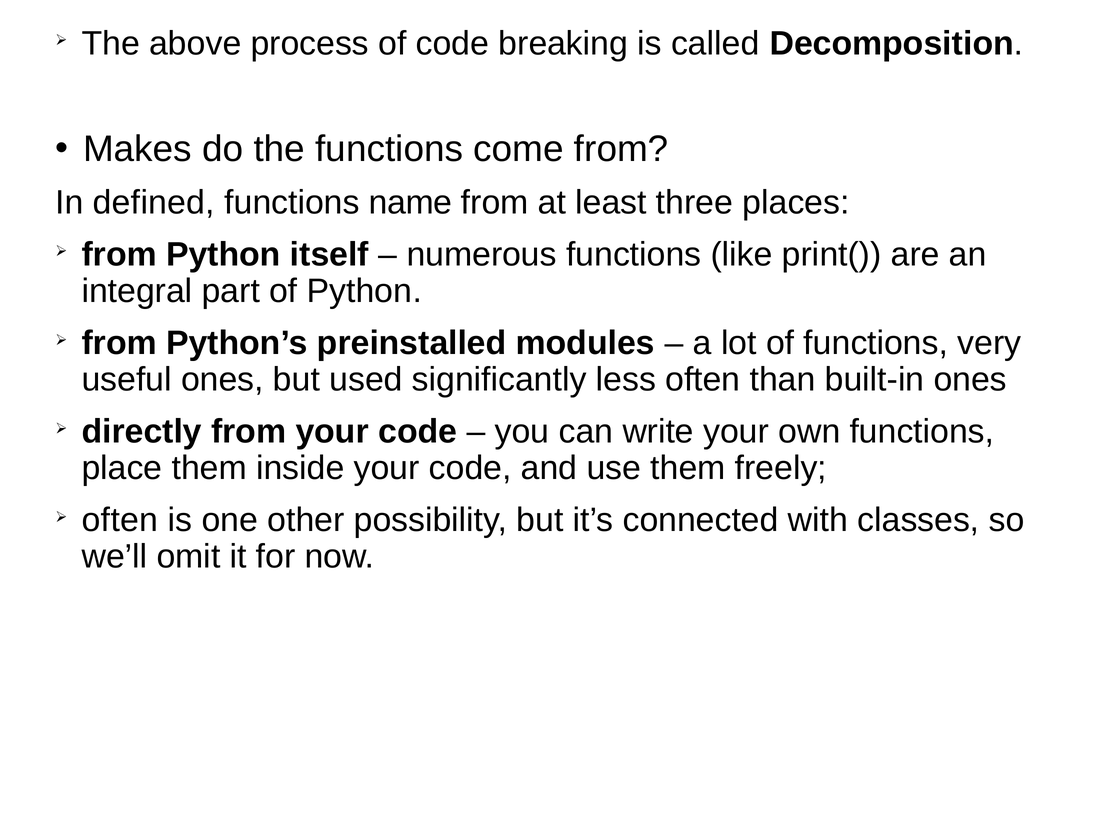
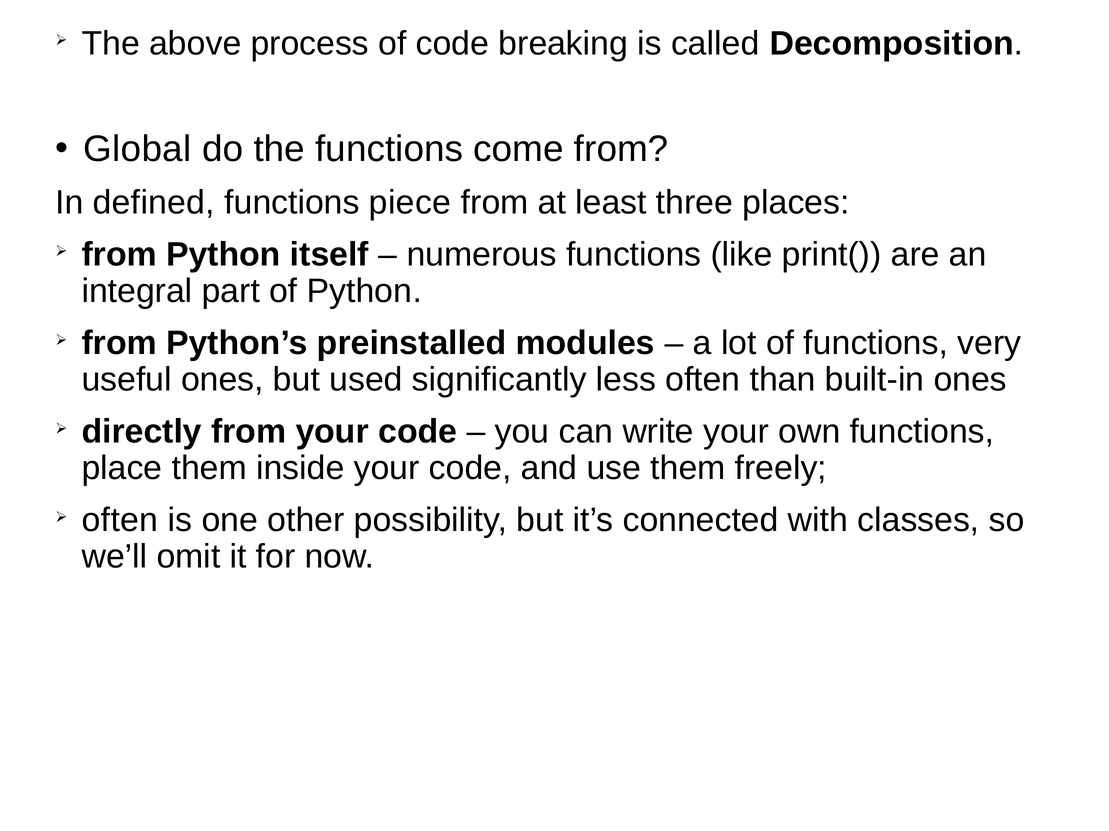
Makes: Makes -> Global (137, 149)
name: name -> piece (410, 203)
